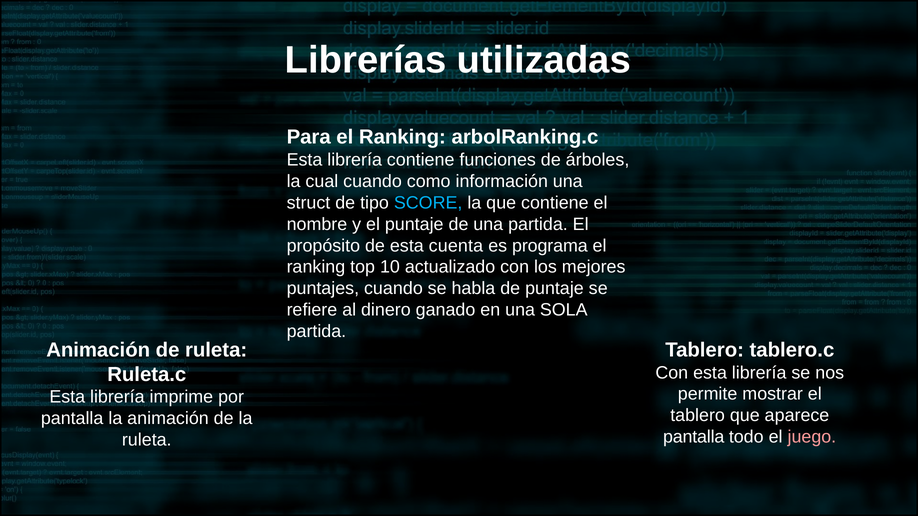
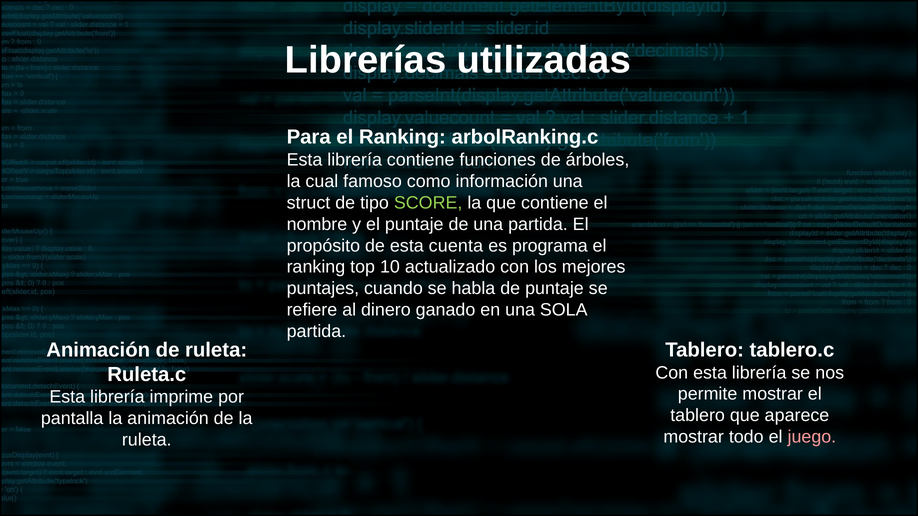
cual cuando: cuando -> famoso (373, 182)
SCORE colour: light blue -> light green (428, 203)
pantalla: pantalla -> mostrar (694, 437)
